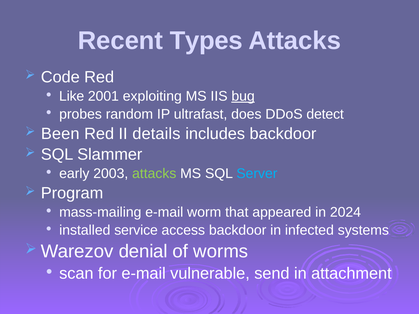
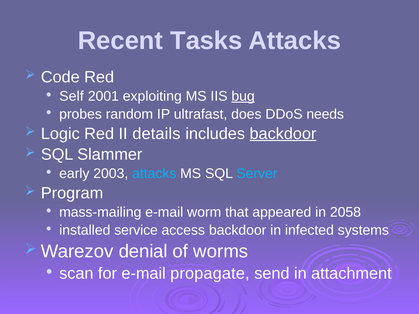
Types: Types -> Tasks (206, 41)
Like: Like -> Self (72, 96)
detect: detect -> needs (325, 114)
Been: Been -> Logic (60, 134)
backdoor underline: none -> present (283, 134)
attacks colour: light green -> light blue (154, 174)
2024: 2024 -> 2058 (345, 212)
vulnerable: vulnerable -> propagate (210, 274)
